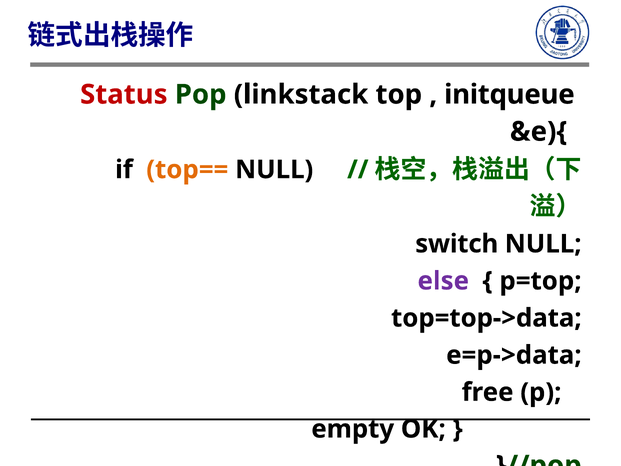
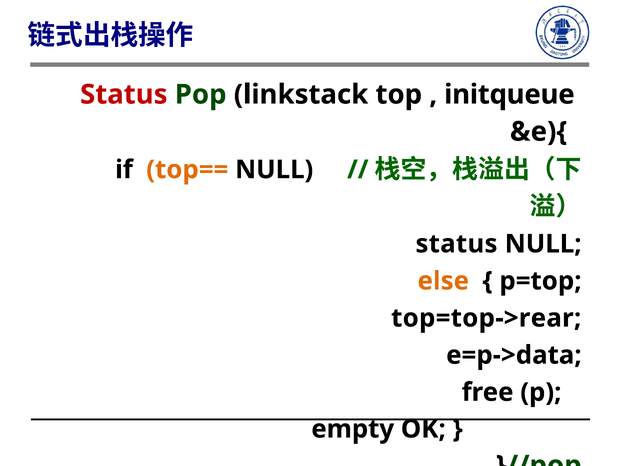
switch: switch -> status (456, 244)
else colour: purple -> orange (443, 281)
top=top->data: top=top->data -> top=top->rear (486, 318)
